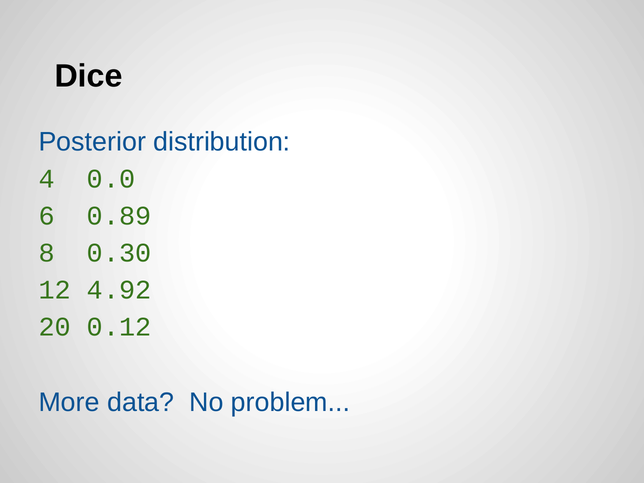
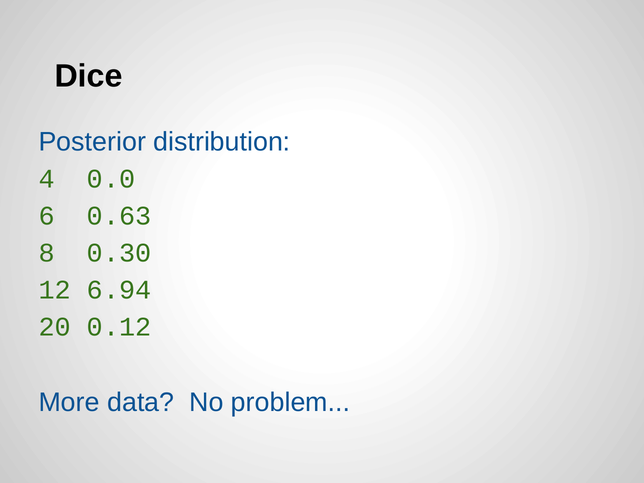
0.89: 0.89 -> 0.63 (119, 216)
4.92: 4.92 -> 6.94 (119, 290)
